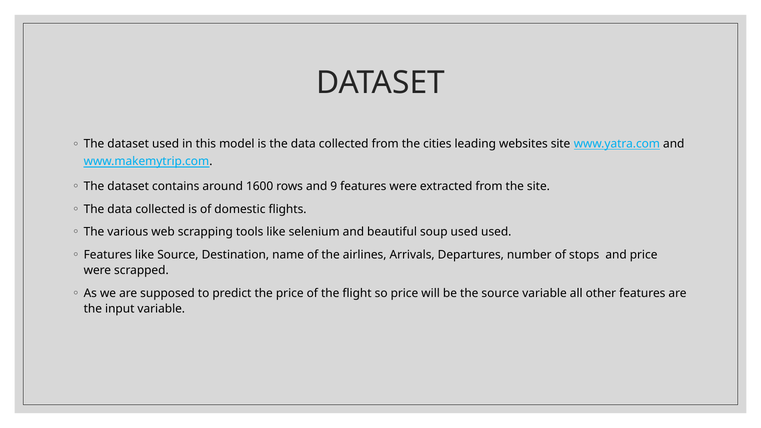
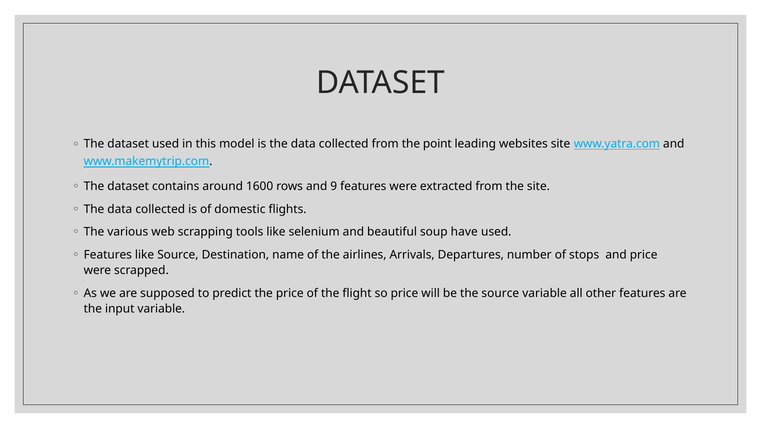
cities: cities -> point (437, 144)
soup used: used -> have (464, 232)
